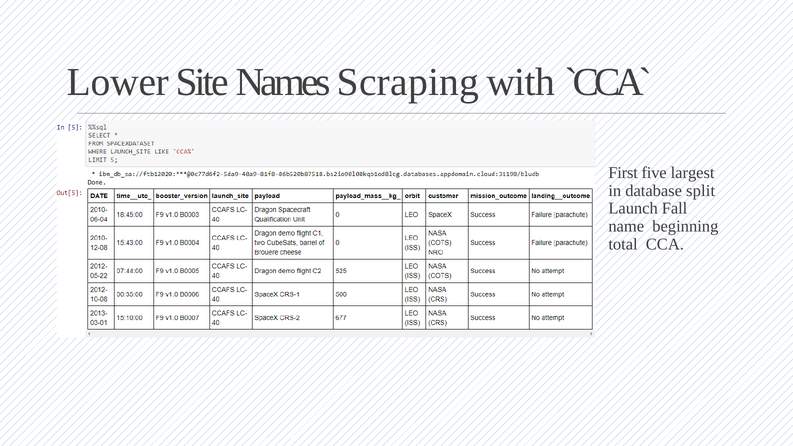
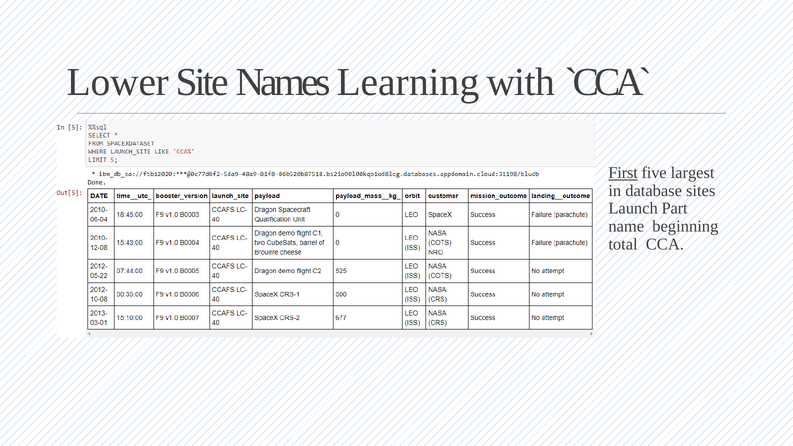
Scraping: Scraping -> Learning (408, 82)
First underline: none -> present (623, 173)
split: split -> sites (701, 191)
Fall: Fall -> Part (675, 208)
